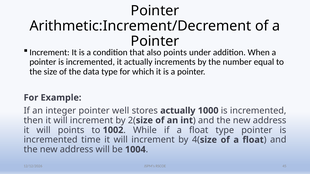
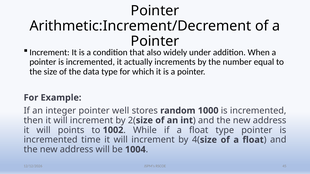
also points: points -> widely (175, 52)
stores actually: actually -> random (178, 111)
